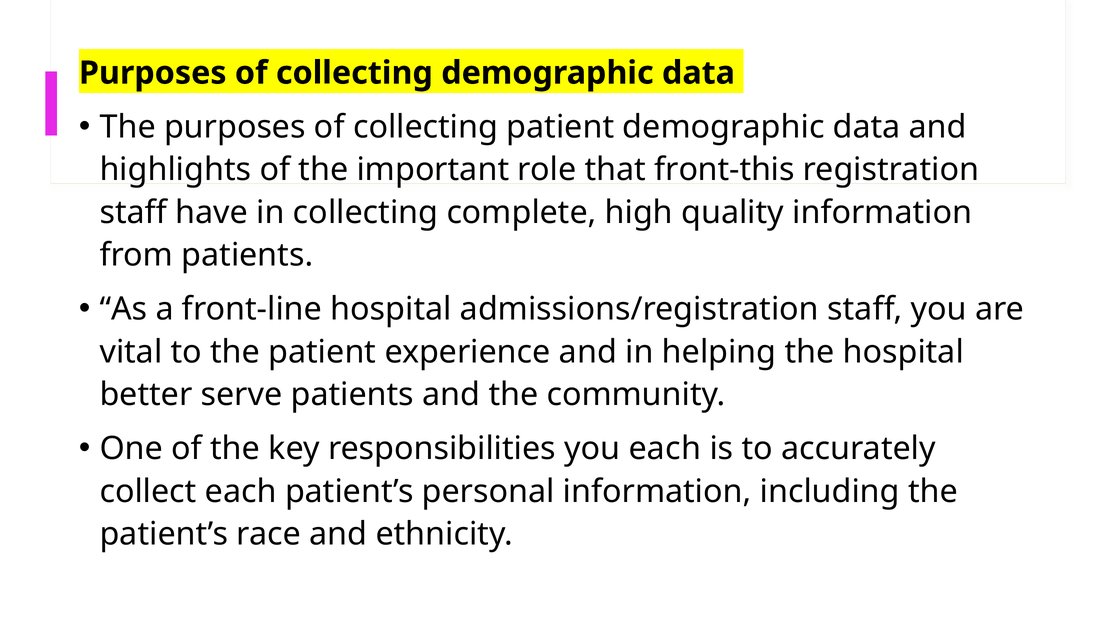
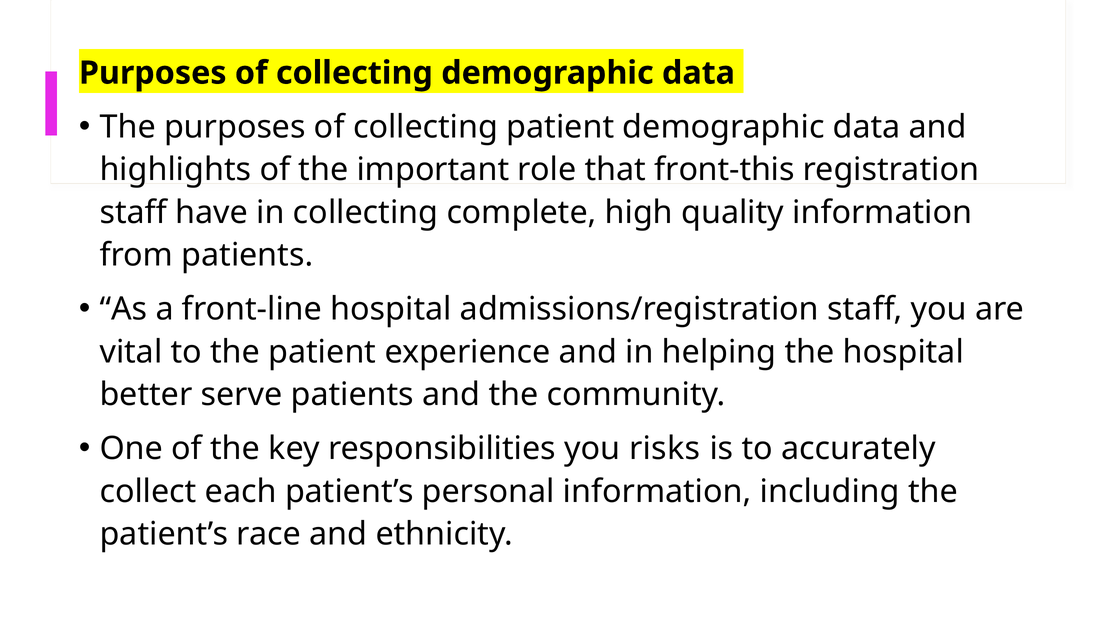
you each: each -> risks (665, 449)
